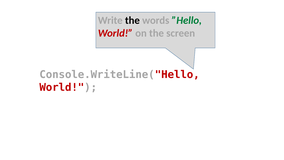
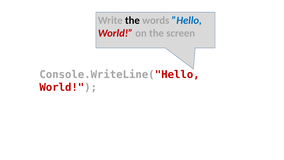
”Hello colour: green -> blue (187, 20)
